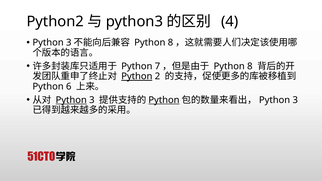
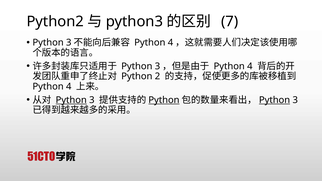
4: 4 -> 7 (230, 22)
8: 8 -> 4 (170, 43)
7: 7 -> 3 (157, 66)
8: 8 -> 4 (250, 66)
Python underline: present -> none (137, 76)
6: 6 -> 4 (69, 87)
Python underline: none -> present (275, 100)
